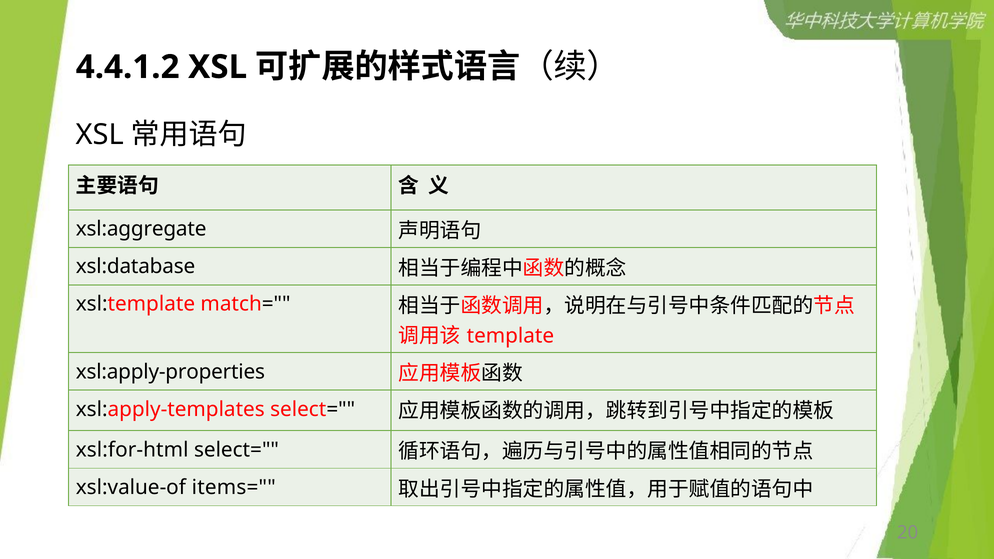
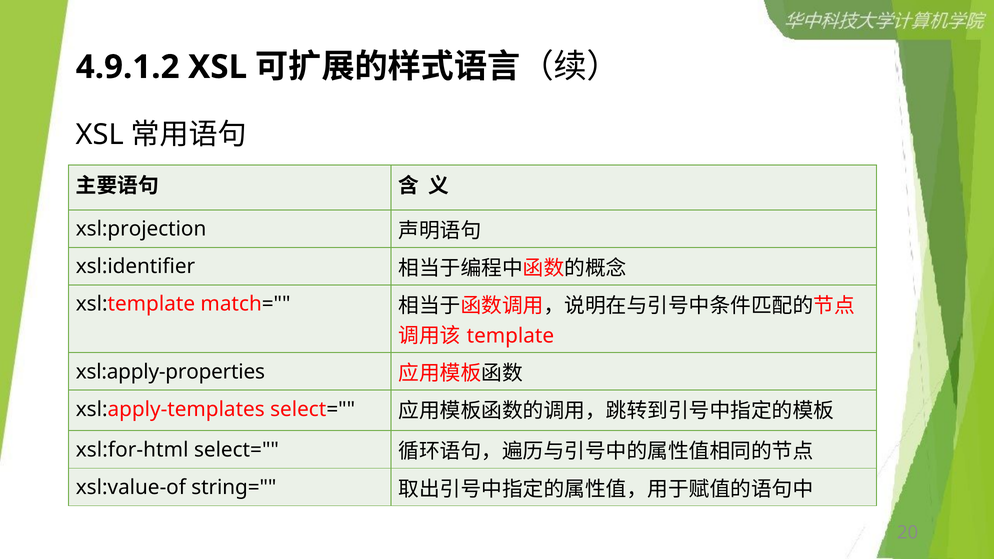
4.4.1.2: 4.4.1.2 -> 4.9.1.2 (128, 67)
xsl:aggregate: xsl:aggregate -> xsl:projection (141, 229)
xsl:database: xsl:database -> xsl:identifier (135, 267)
items=: items= -> string= (234, 487)
